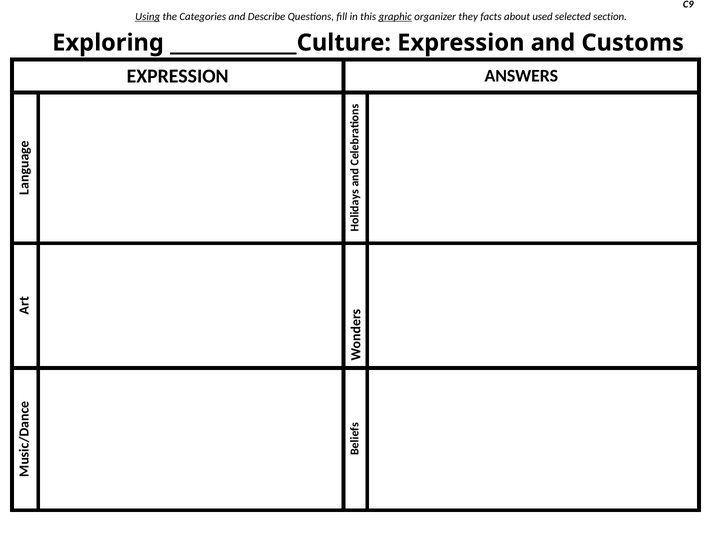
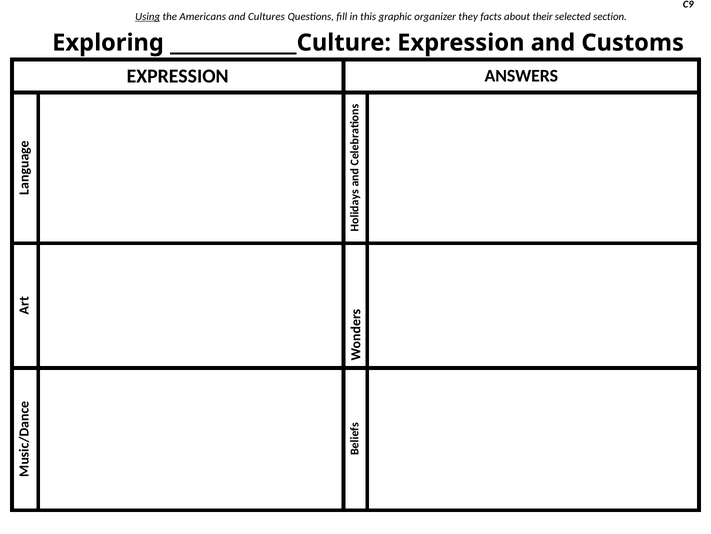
Categories: Categories -> Americans (203, 17)
Describe: Describe -> Cultures (266, 17)
graphic underline: present -> none (395, 17)
used: used -> their (543, 17)
